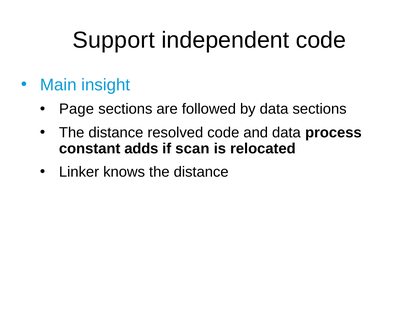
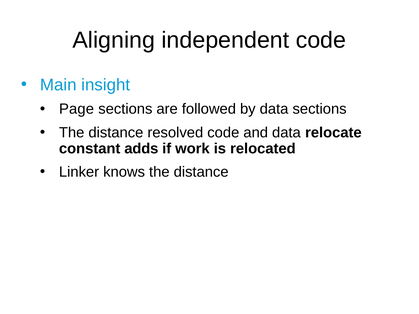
Support: Support -> Aligning (114, 40)
process: process -> relocate (333, 133)
scan: scan -> work (192, 149)
